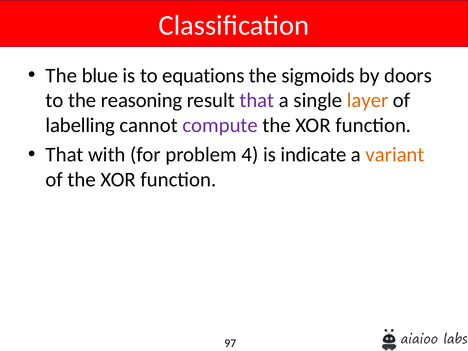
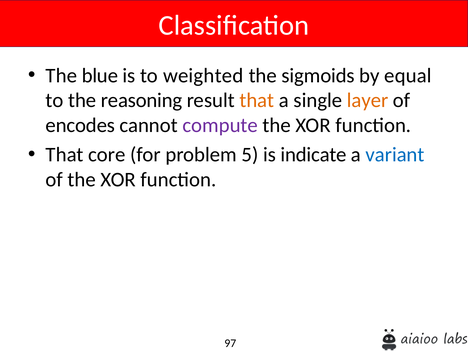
equations: equations -> weighted (203, 75)
doors: doors -> equal (408, 75)
that colour: purple -> orange (257, 100)
labelling: labelling -> encodes (80, 125)
with: with -> core (107, 155)
4: 4 -> 5 (250, 155)
variant colour: orange -> blue (395, 155)
